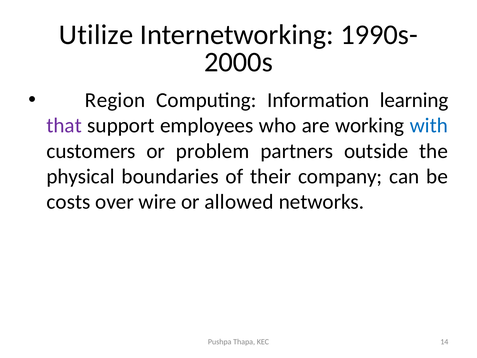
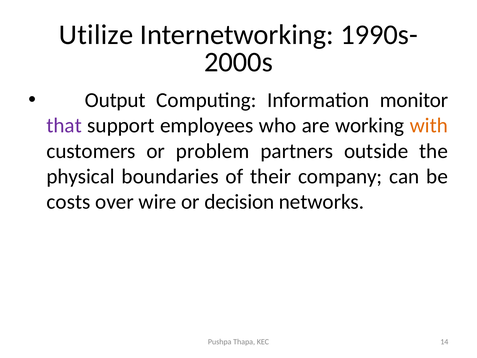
Region: Region -> Output (115, 100)
learning: learning -> monitor (414, 100)
with colour: blue -> orange (429, 126)
allowed: allowed -> decision (239, 202)
